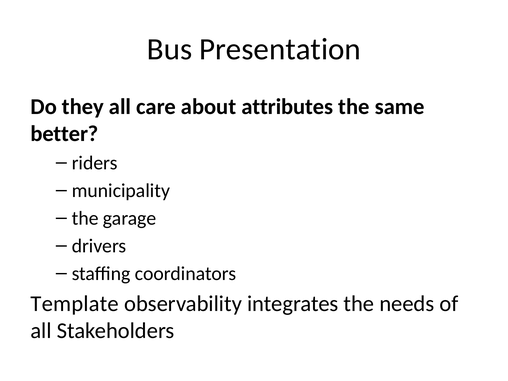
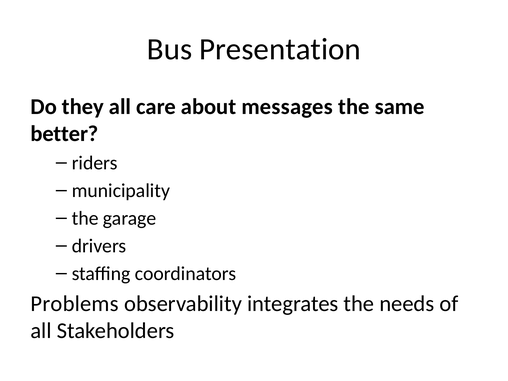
attributes: attributes -> messages (287, 107)
Template: Template -> Problems (75, 304)
